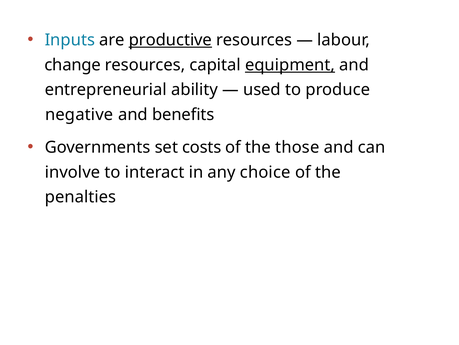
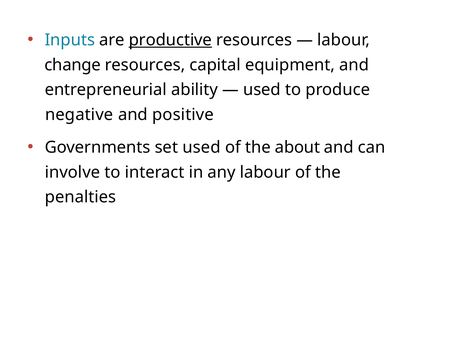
equipment underline: present -> none (290, 65)
benefits: benefits -> positive (183, 115)
set costs: costs -> used (202, 147)
those: those -> about (297, 147)
any choice: choice -> labour (265, 172)
